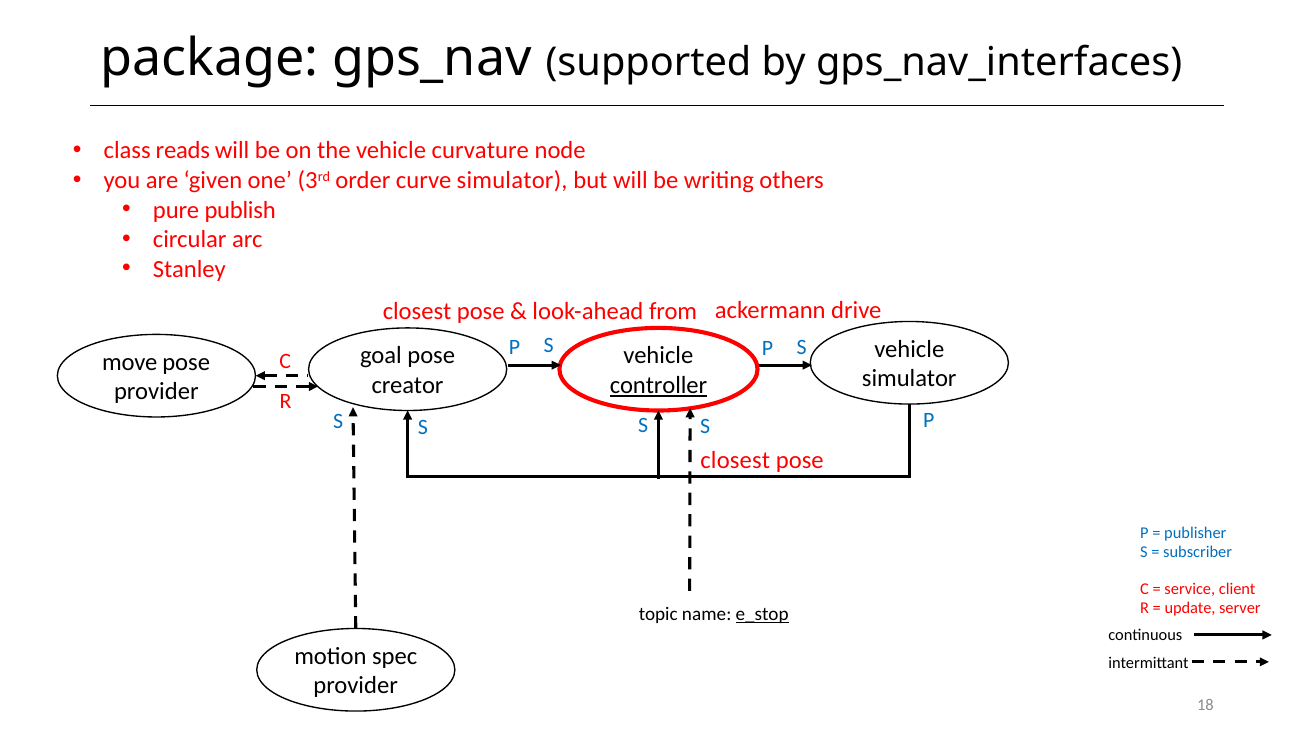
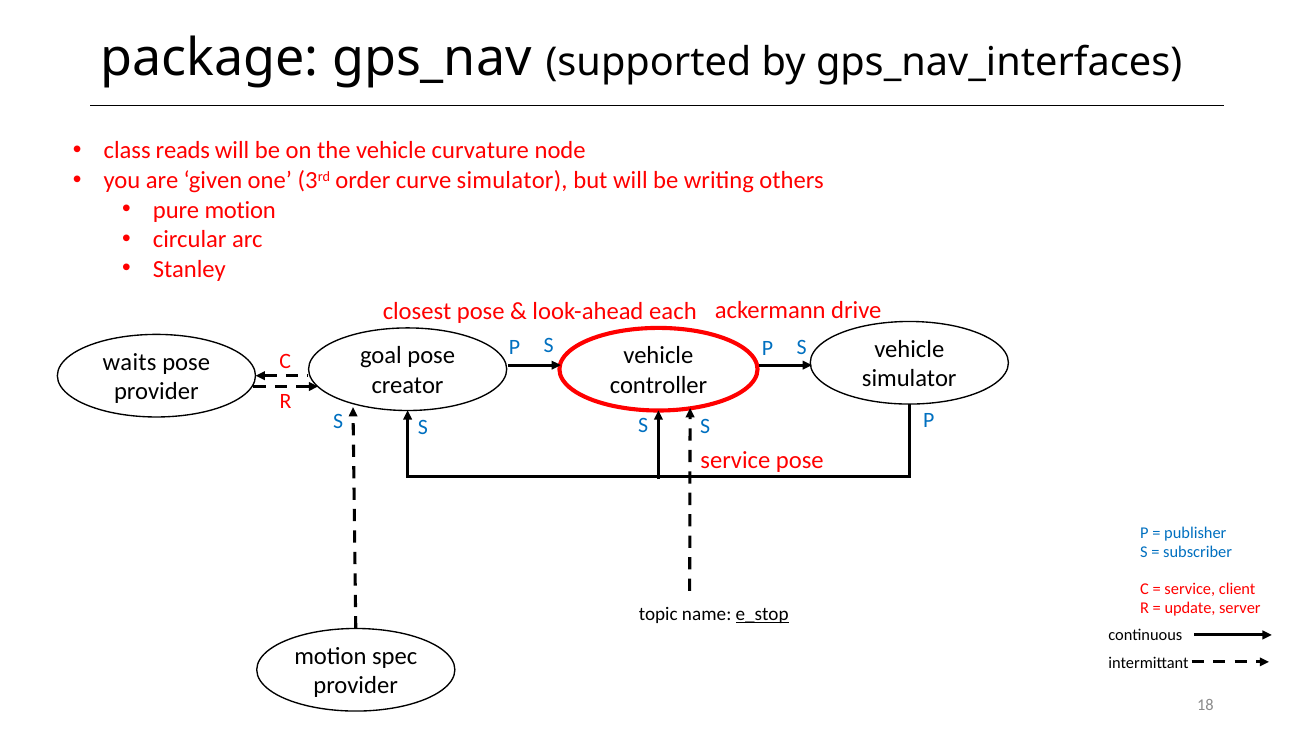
pure publish: publish -> motion (240, 210)
from: from -> each (673, 311)
move: move -> waits (130, 362)
controller underline: present -> none (658, 385)
closest: closest -> service (735, 461)
